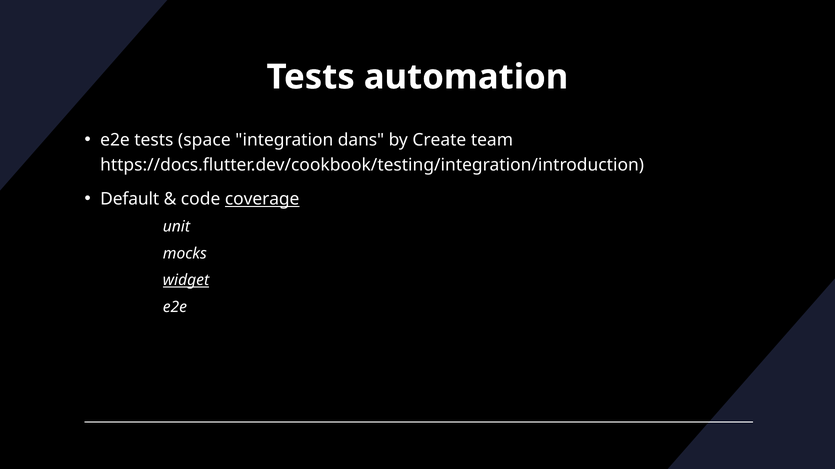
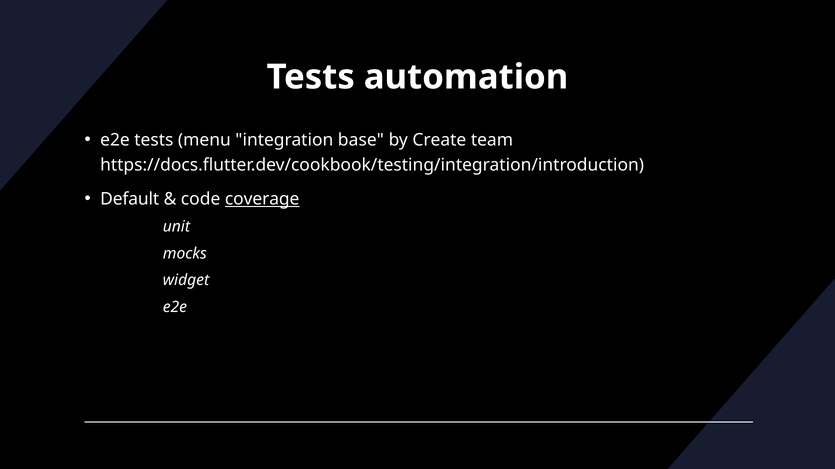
space: space -> menu (204, 140)
dans: dans -> base (361, 140)
widget underline: present -> none (186, 281)
